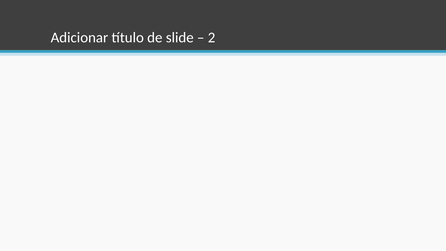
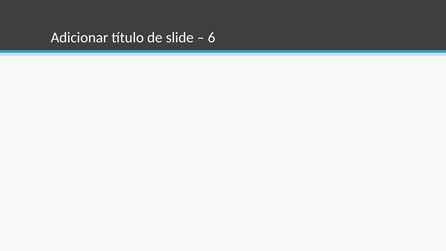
2: 2 -> 6 (212, 37)
